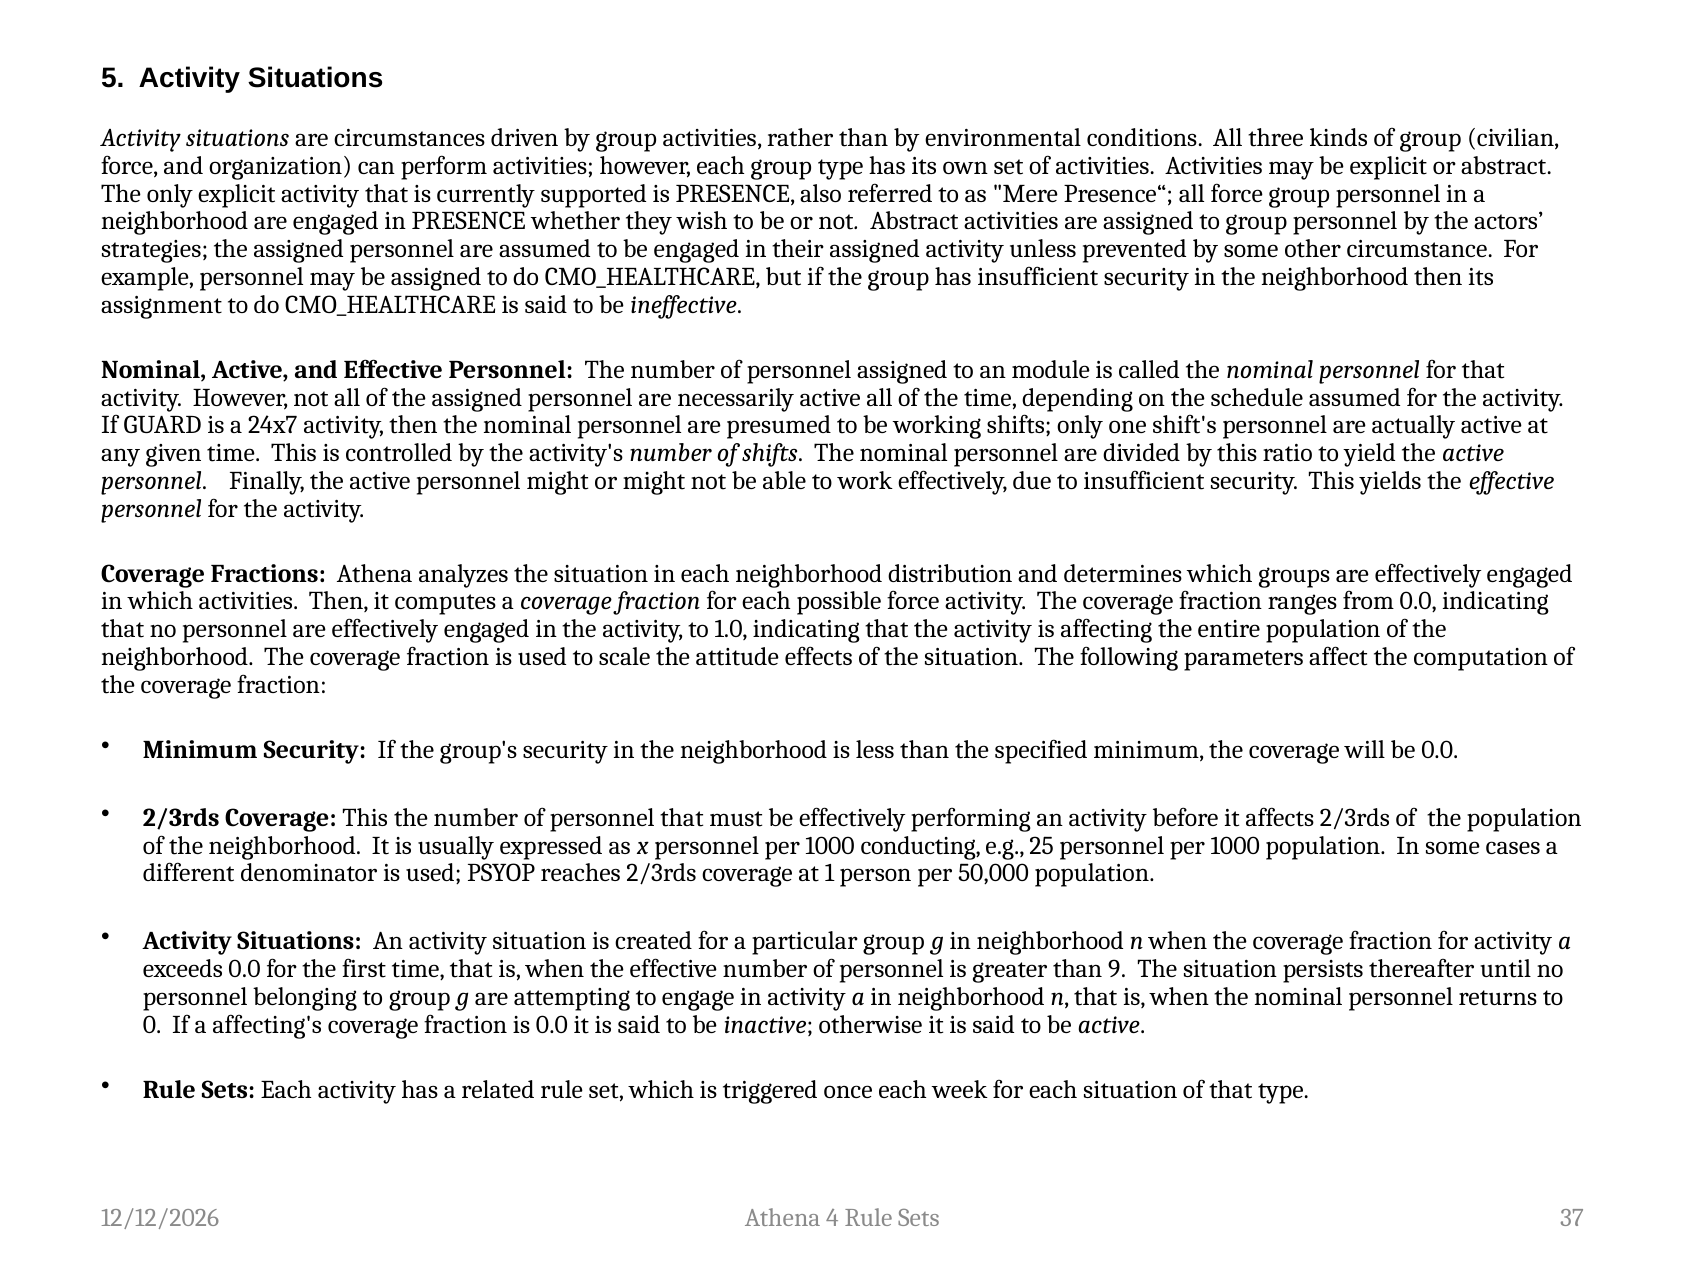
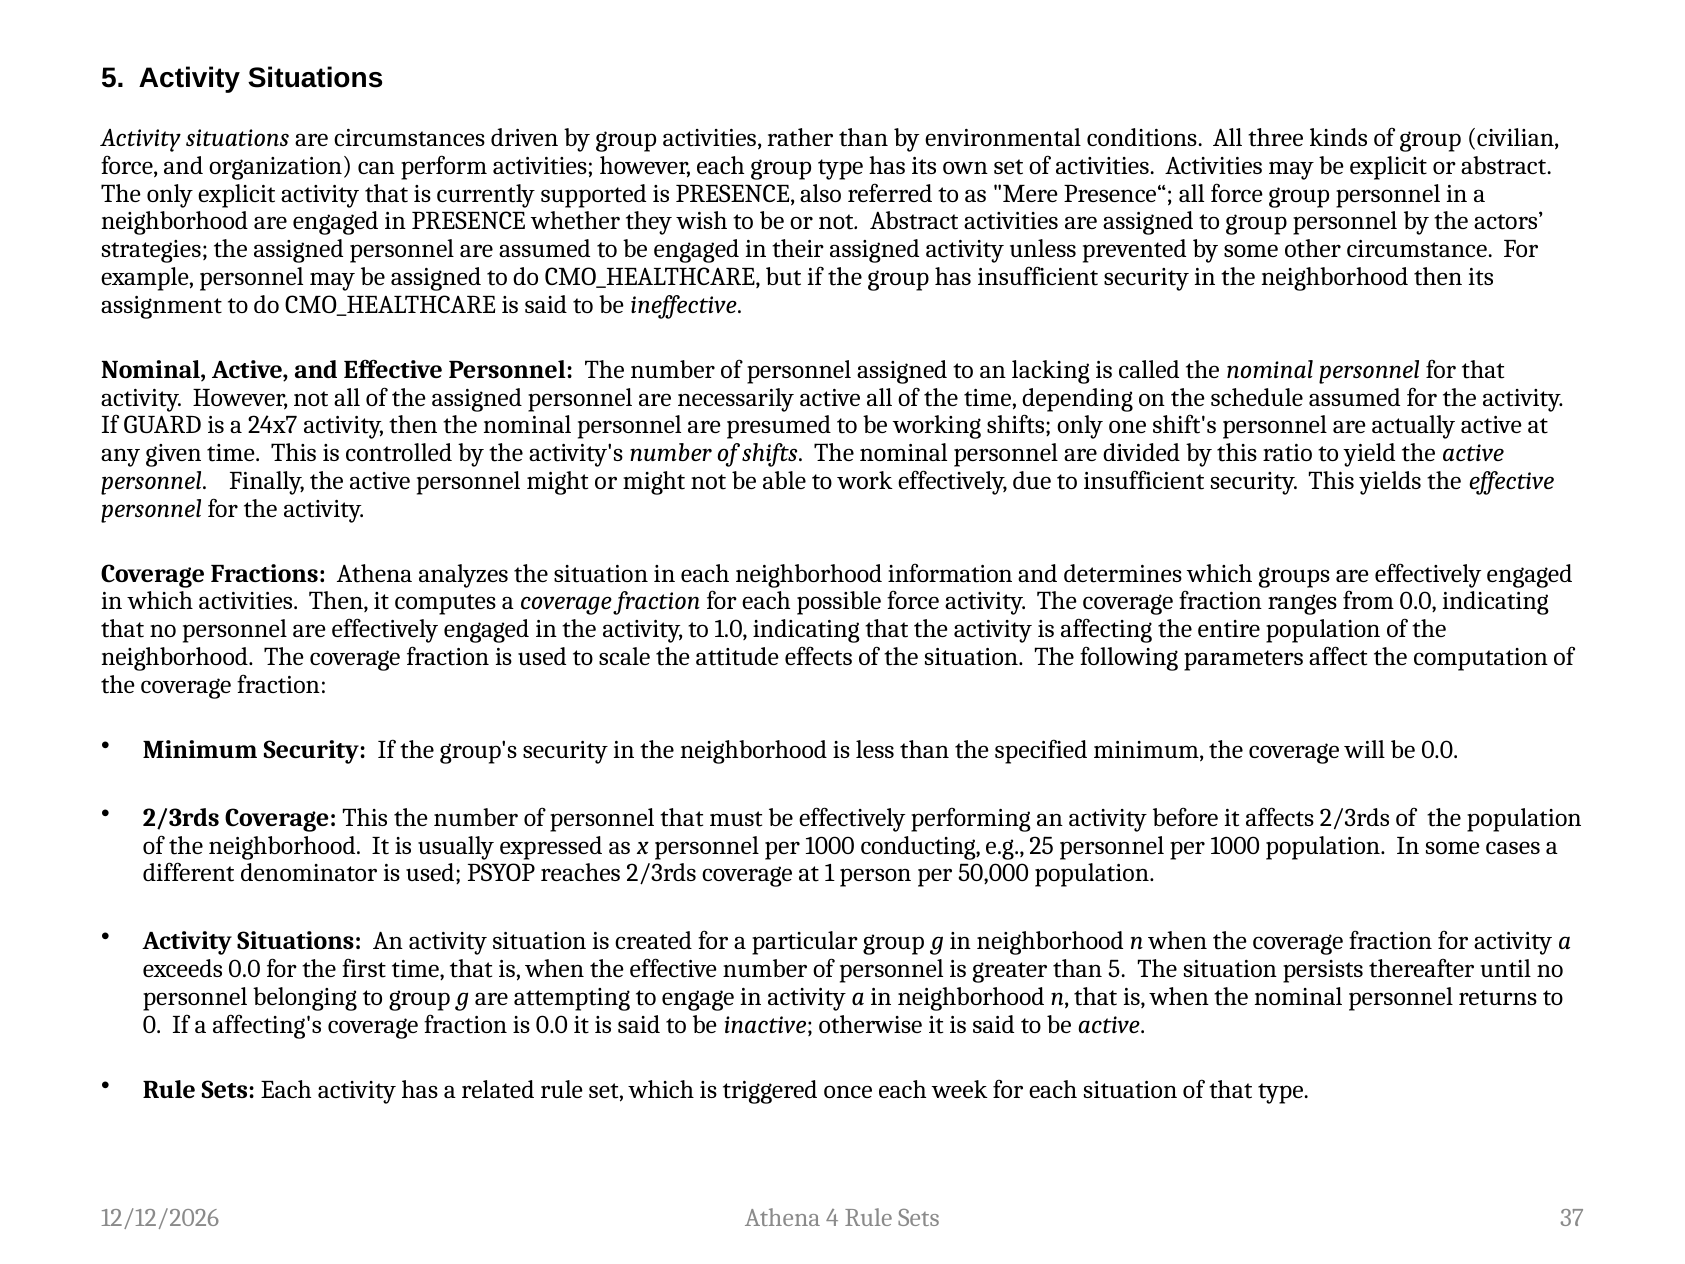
module: module -> lacking (1051, 370)
distribution: distribution -> information (950, 573)
than 9: 9 -> 5 (1117, 969)
